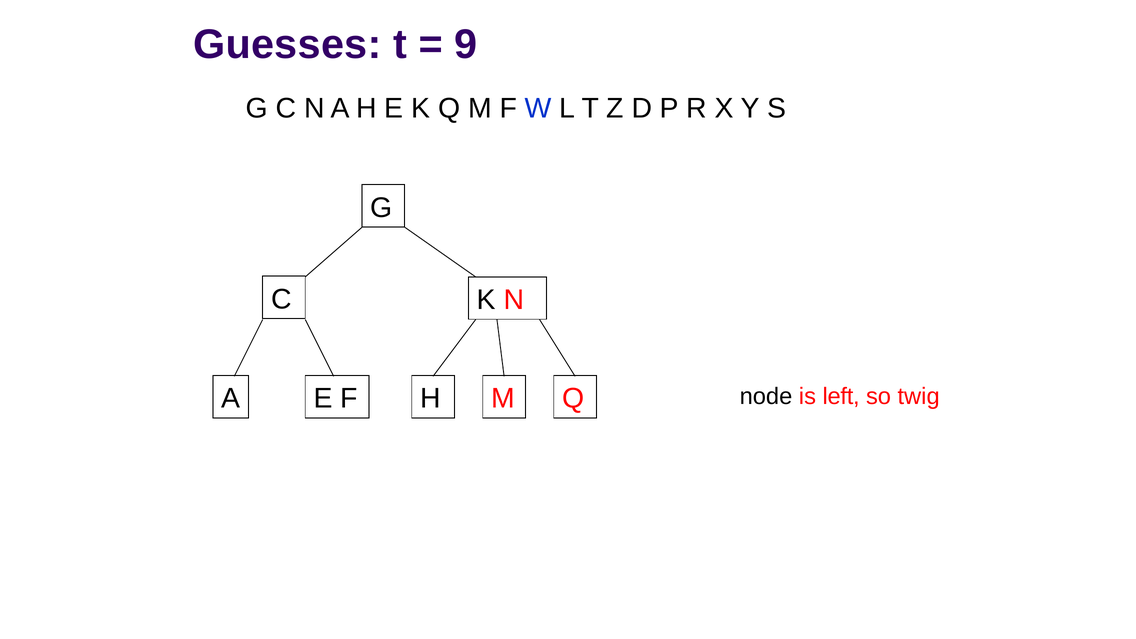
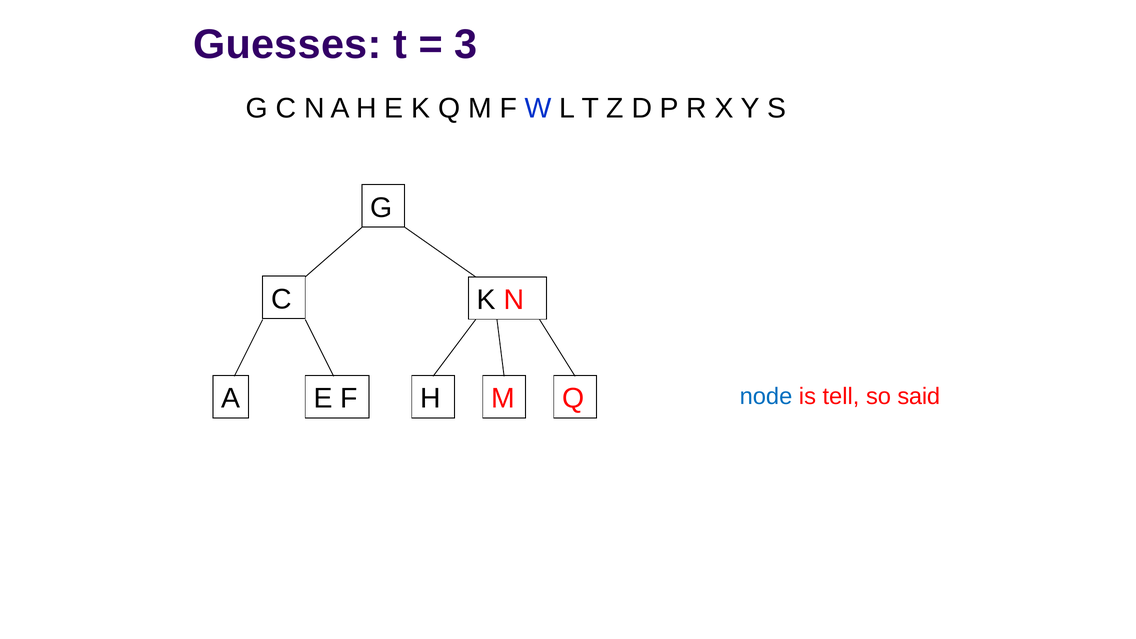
9: 9 -> 3 (466, 45)
node colour: black -> blue (766, 396)
left: left -> tell (841, 396)
twig: twig -> said (919, 396)
